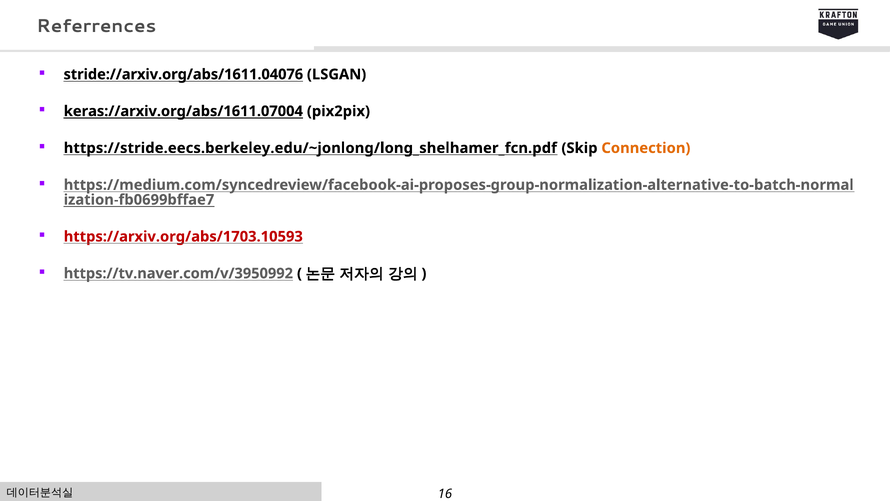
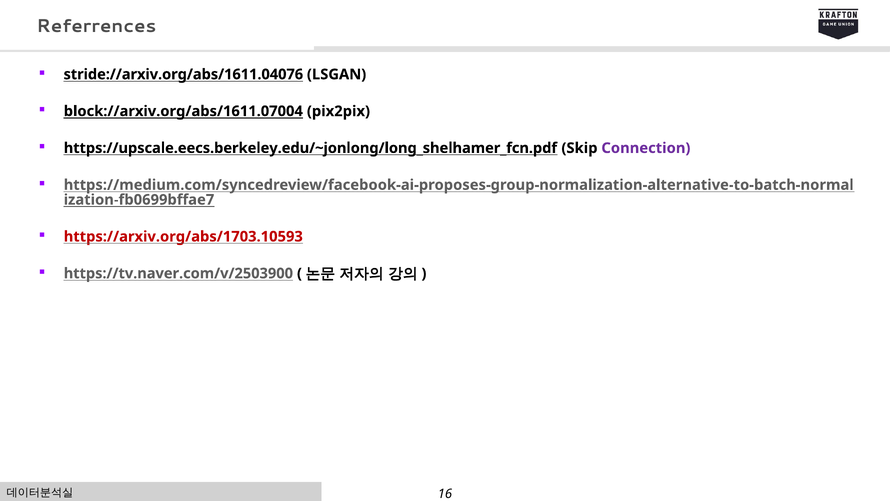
keras://arxiv.org/abs/1611.07004: keras://arxiv.org/abs/1611.07004 -> block://arxiv.org/abs/1611.07004 (183, 111)
https://stride.eecs.berkeley.edu/~jonlong/long_shelhamer_fcn.pdf: https://stride.eecs.berkeley.edu/~jonlong/long_shelhamer_fcn.pdf -> https://upscale.eecs.berkeley.edu/~jonlong/long_shelhamer_fcn.pdf (310, 148)
Connection colour: orange -> purple (646, 148)
https://tv.naver.com/v/3950992: https://tv.naver.com/v/3950992 -> https://tv.naver.com/v/2503900 (178, 273)
